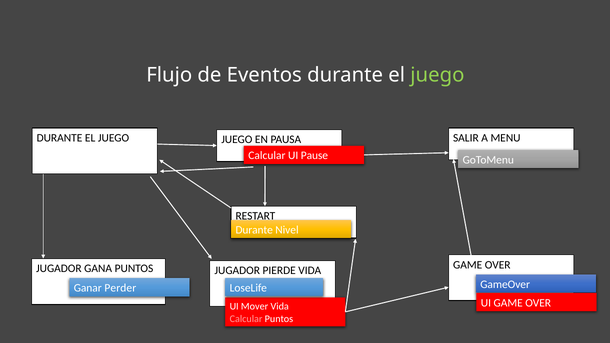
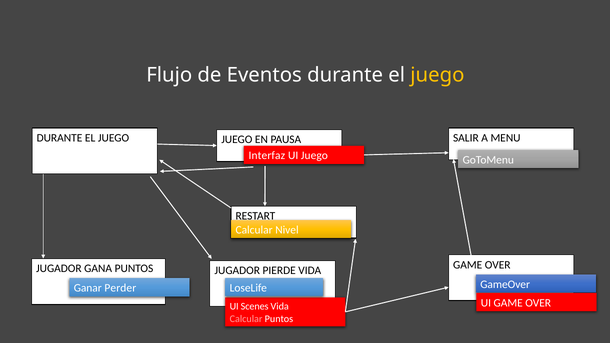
juego colour: light green -> yellow (437, 75)
Calcular: Calcular -> Interfaz (267, 156)
UI Pause: Pause -> Juego (314, 156)
Durante: Durante -> Calcular (254, 230)
Mover: Mover -> Scenes (255, 307)
